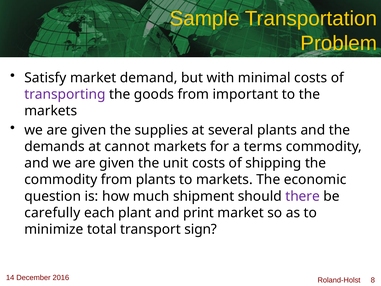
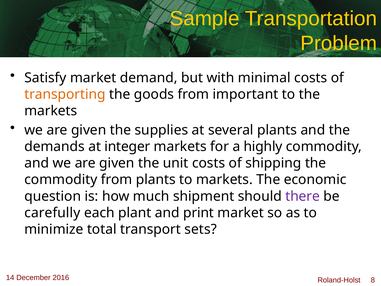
transporting colour: purple -> orange (65, 94)
cannot: cannot -> integer (127, 147)
terms: terms -> highly (263, 147)
sign: sign -> sets (201, 229)
